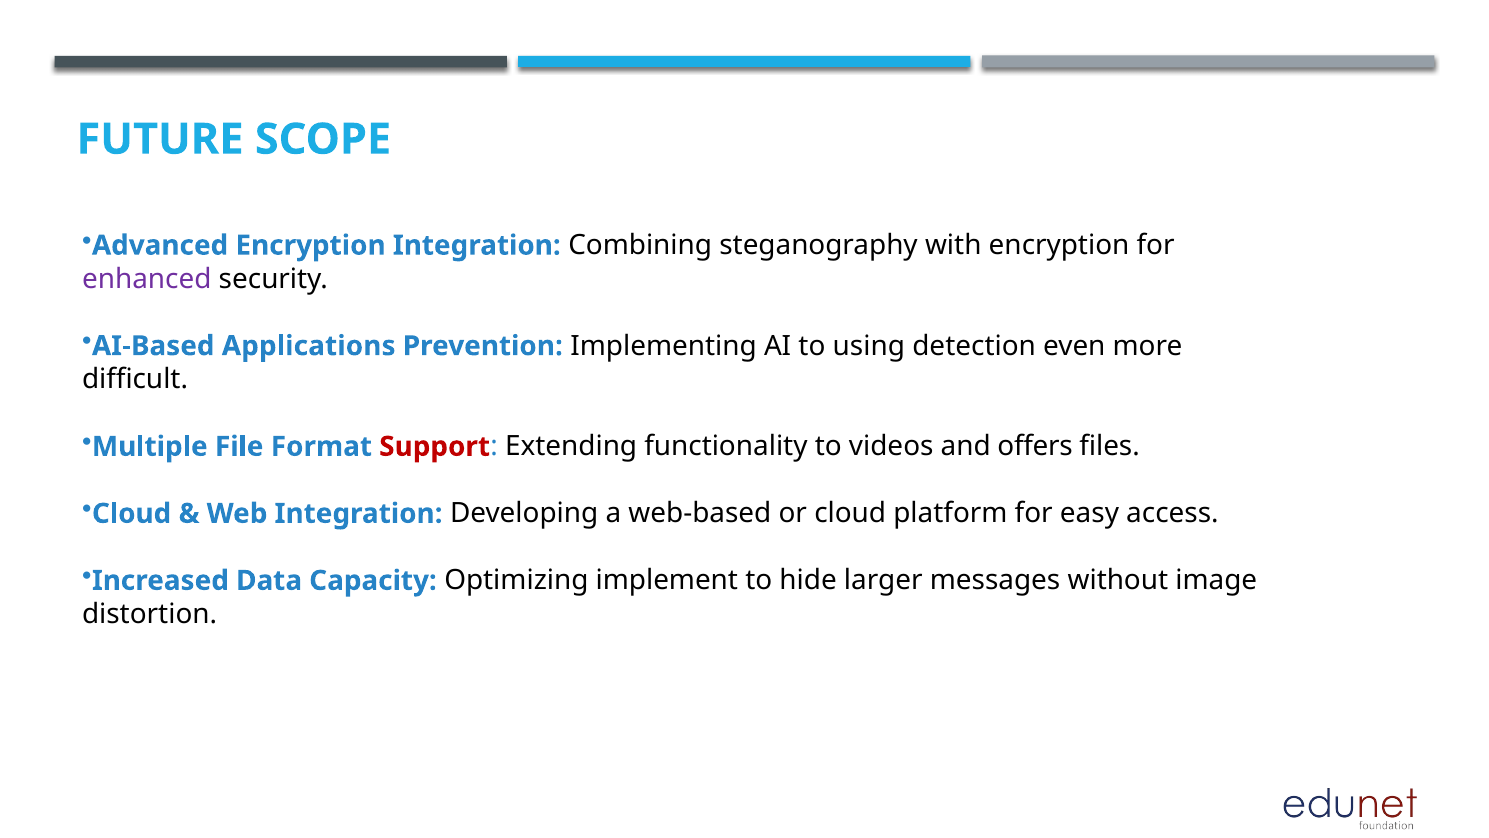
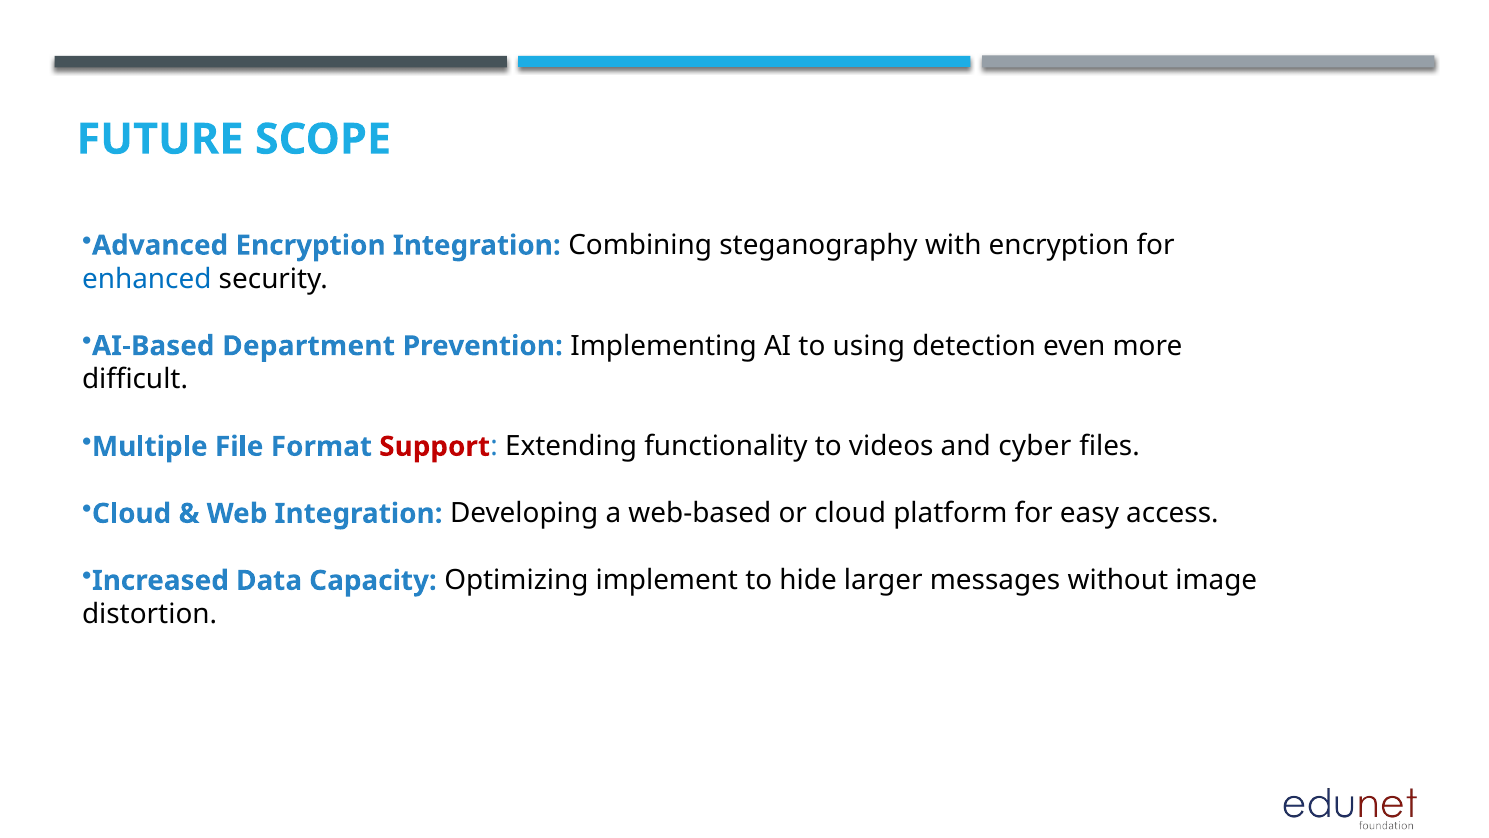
enhanced colour: purple -> blue (147, 279)
Applications: Applications -> Department (309, 346)
offers: offers -> cyber (1035, 446)
